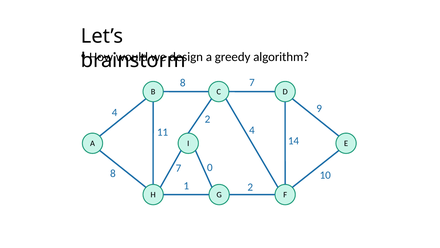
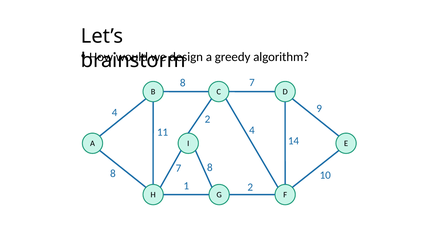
7 0: 0 -> 8 (210, 167)
